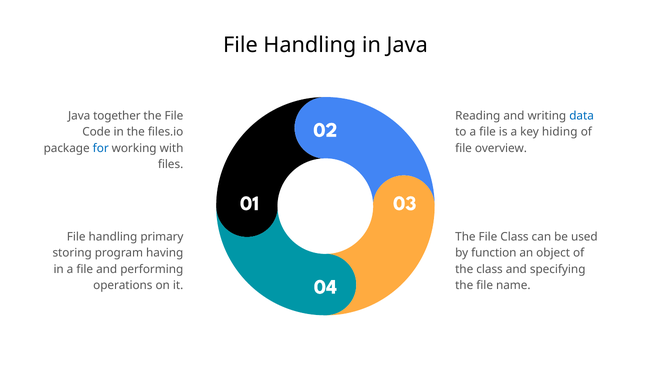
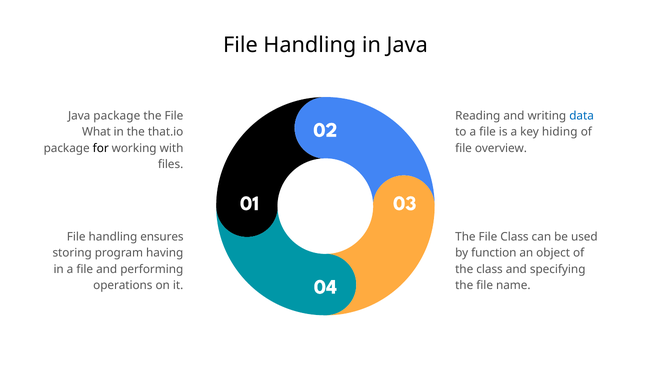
Java together: together -> package (117, 116)
Code: Code -> What (96, 132)
files.io: files.io -> that.io (166, 132)
for colour: blue -> black (101, 148)
primary: primary -> ensures (162, 237)
